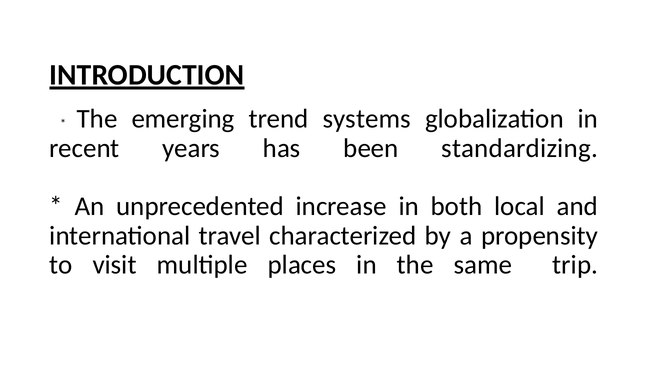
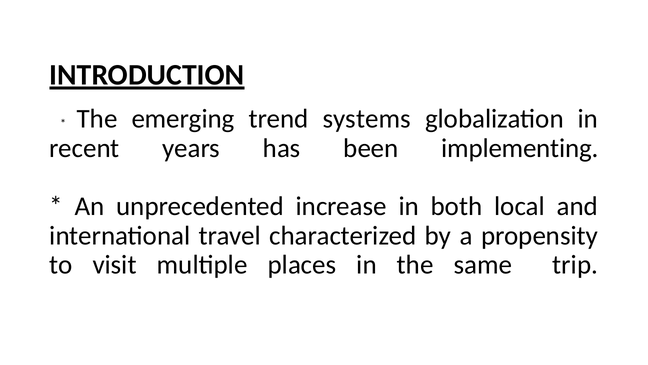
standardizing: standardizing -> implementing (520, 148)
